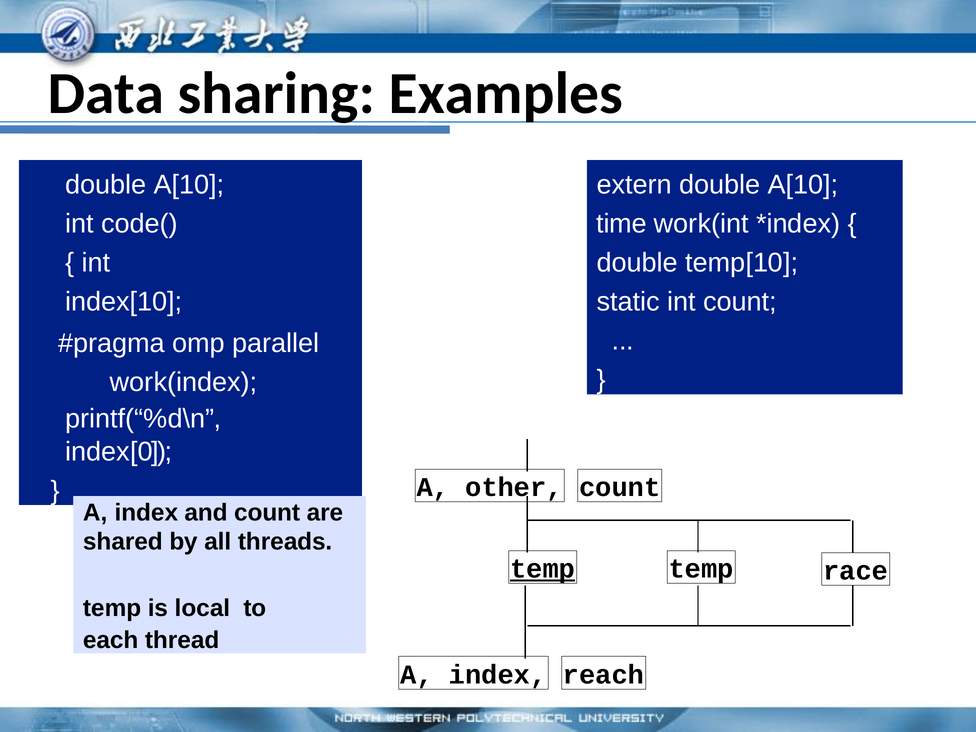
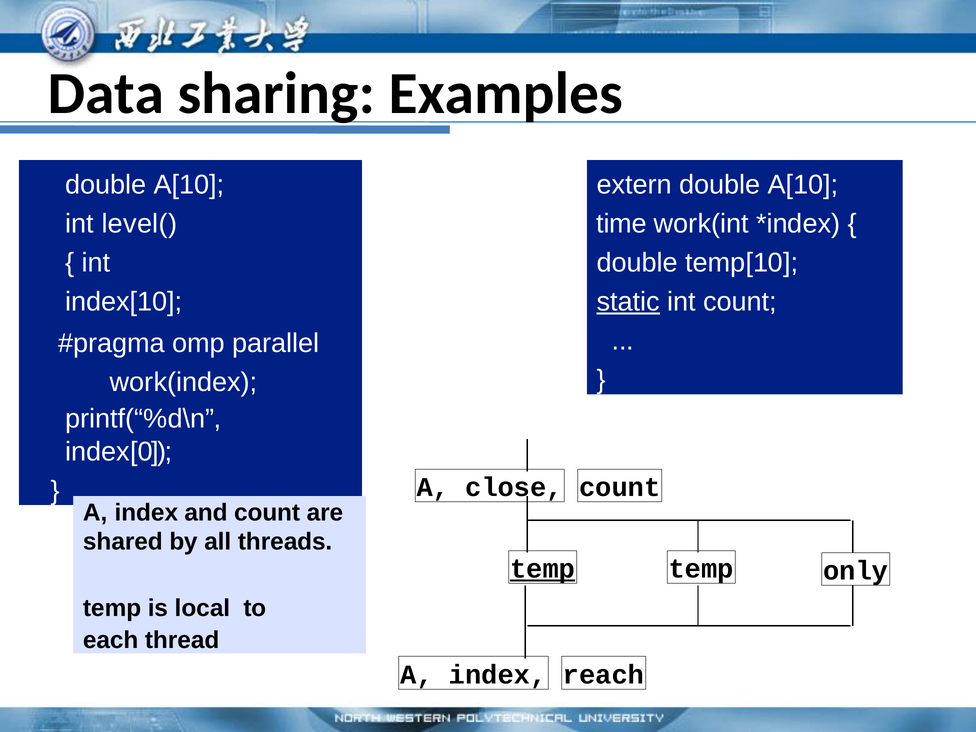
code(: code( -> level( (139, 224)
static underline: none -> present (628, 302)
other: other -> close (514, 488)
race: race -> only (856, 571)
